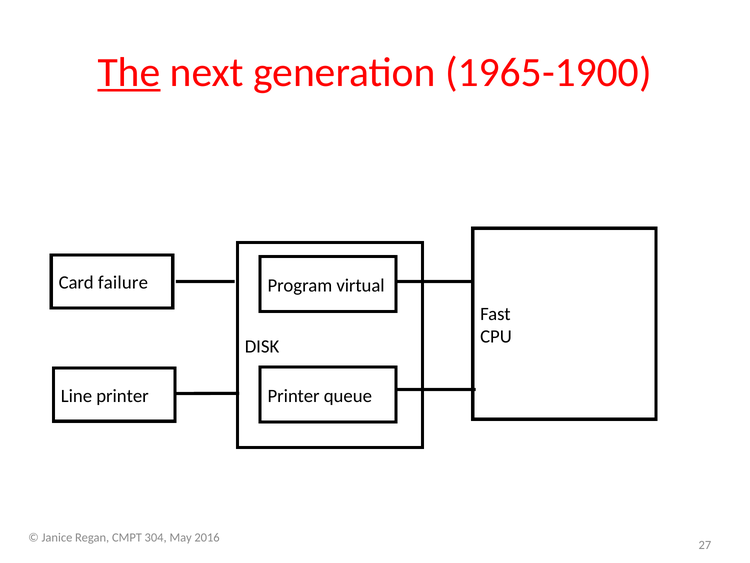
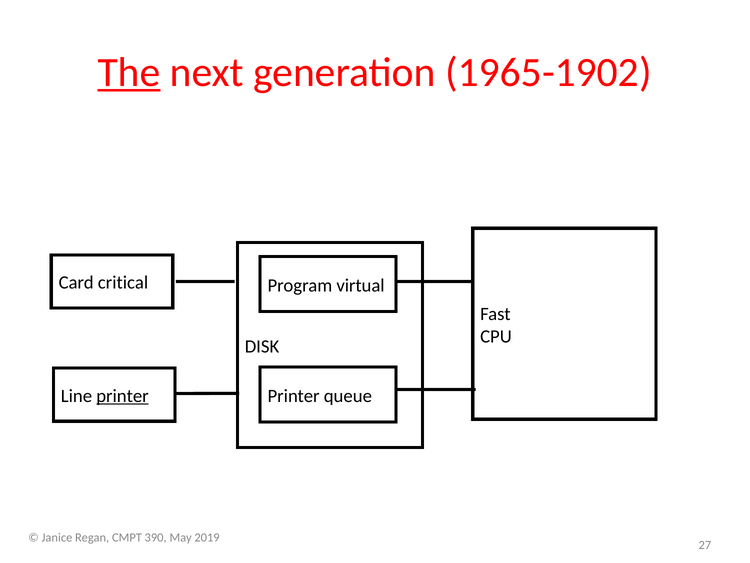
1965-1900: 1965-1900 -> 1965-1902 (548, 72)
failure: failure -> critical (123, 283)
printer underline: none -> present (123, 396)
304: 304 -> 390 (156, 537)
2016: 2016 -> 2019 (207, 537)
